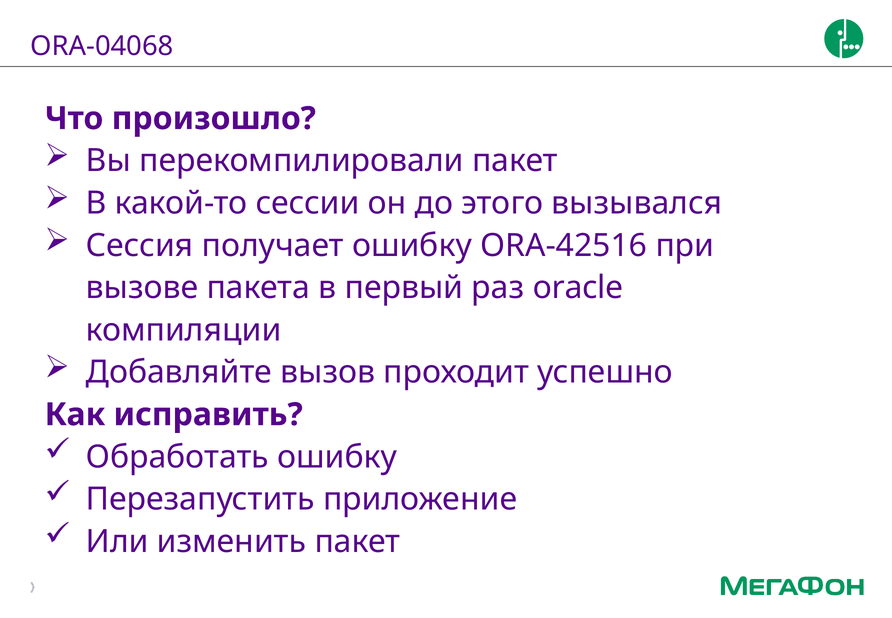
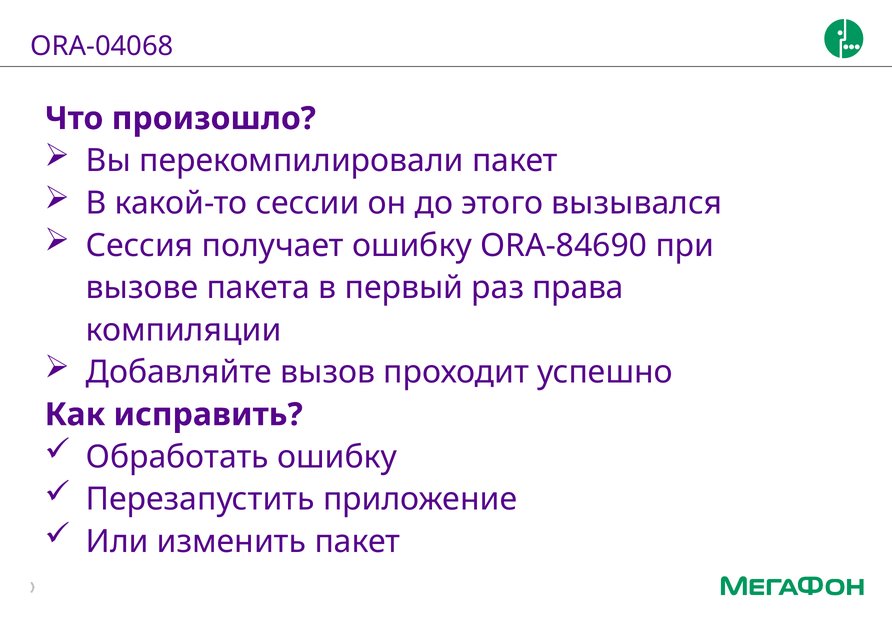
ORA-42516: ORA-42516 -> ORA-84690 (564, 245)
oracle: oracle -> права (578, 288)
